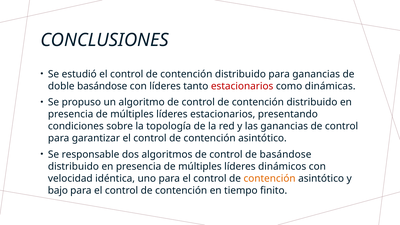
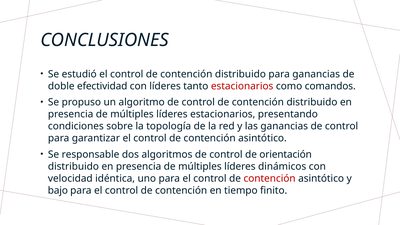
doble basándose: basándose -> efectividad (102, 86)
dinámicas: dinámicas -> comandos (330, 86)
de basándose: basándose -> orientación (286, 154)
contención colour: orange -> red (270, 178)
